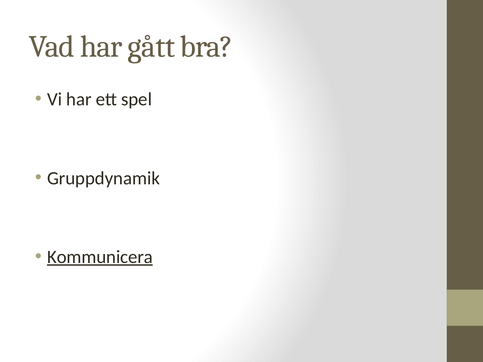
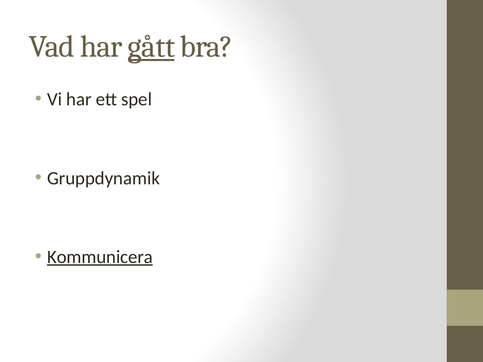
gått underline: none -> present (151, 47)
